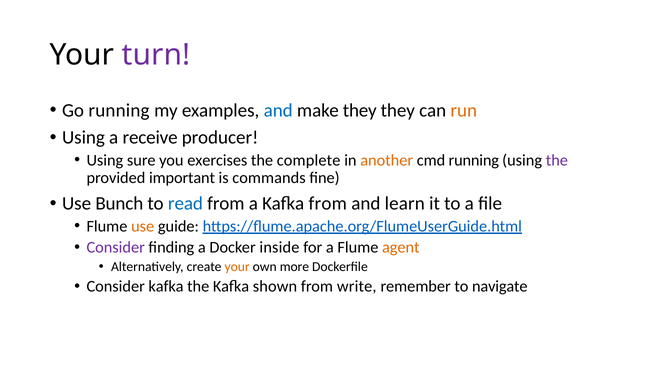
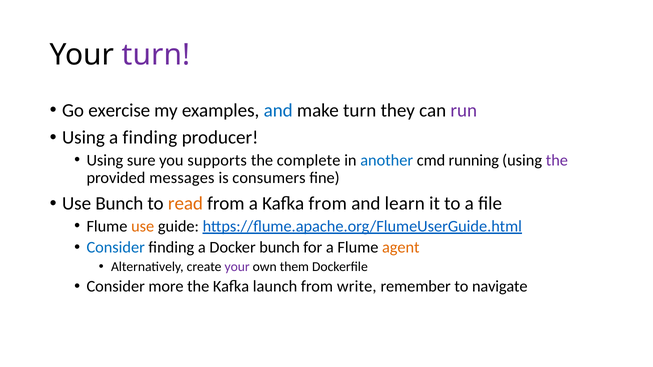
Go running: running -> exercise (119, 110)
make they: they -> turn (360, 110)
run colour: orange -> purple (464, 110)
a receive: receive -> finding (150, 138)
exercises: exercises -> supports (217, 160)
another colour: orange -> blue (387, 160)
important: important -> messages (182, 178)
commands: commands -> consumers (269, 178)
read colour: blue -> orange (185, 204)
Consider colour: purple -> blue (116, 248)
Docker inside: inside -> bunch (280, 248)
your colour: orange -> purple (237, 267)
more: more -> them (294, 267)
Consider kafka: kafka -> more (166, 287)
shown: shown -> launch (275, 287)
